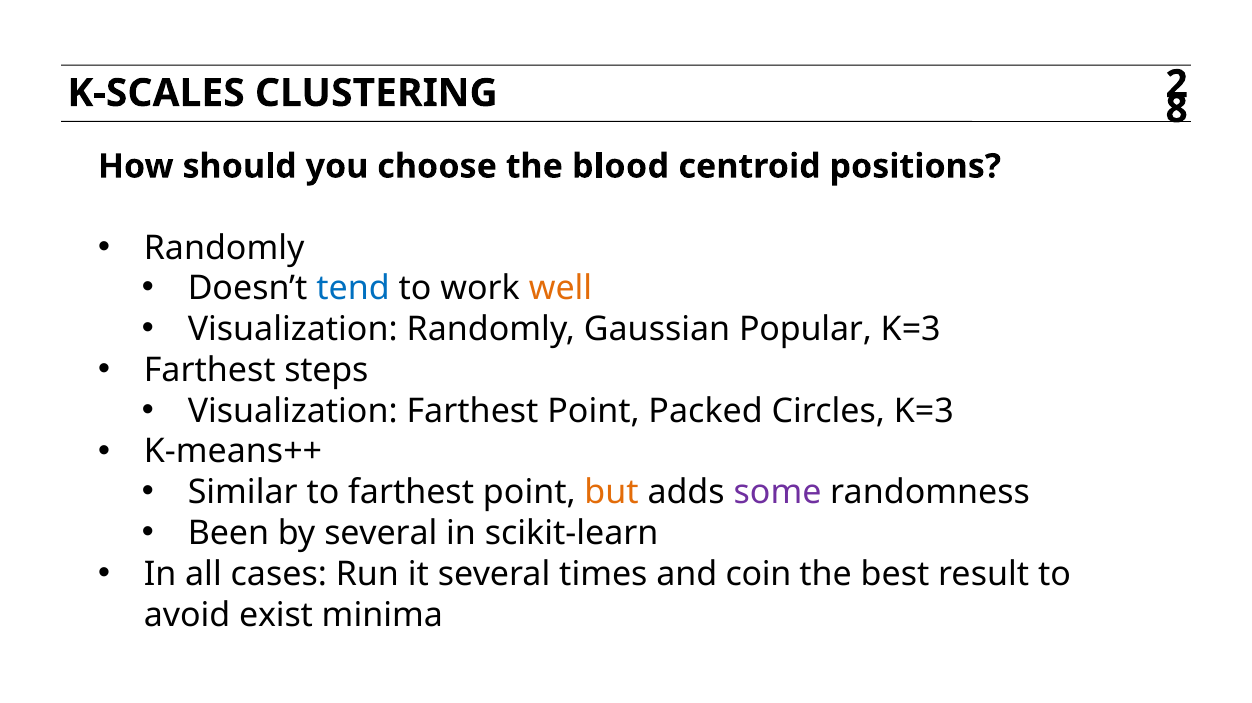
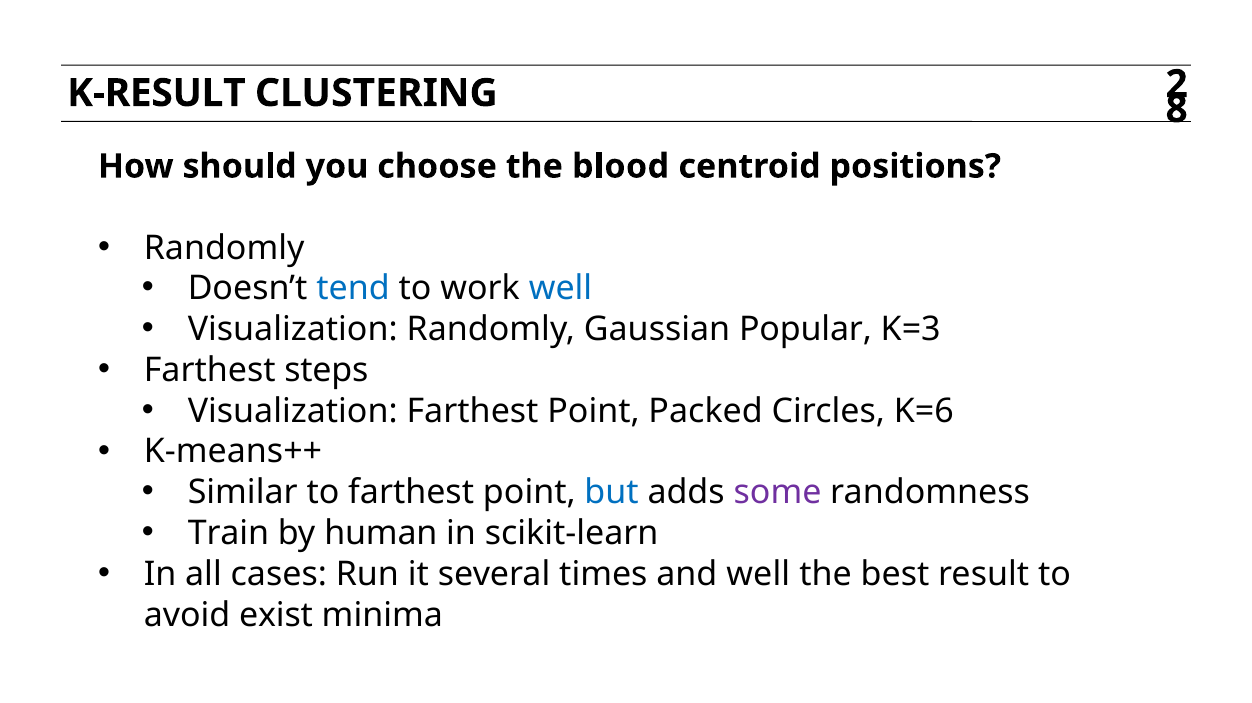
K-SCALES: K-SCALES -> K-RESULT (156, 93)
well colour: orange -> blue (561, 289)
Circles K=3: K=3 -> K=6 (924, 411)
but colour: orange -> blue (612, 493)
Been: Been -> Train (228, 533)
by several: several -> human (381, 533)
and coin: coin -> well (758, 574)
